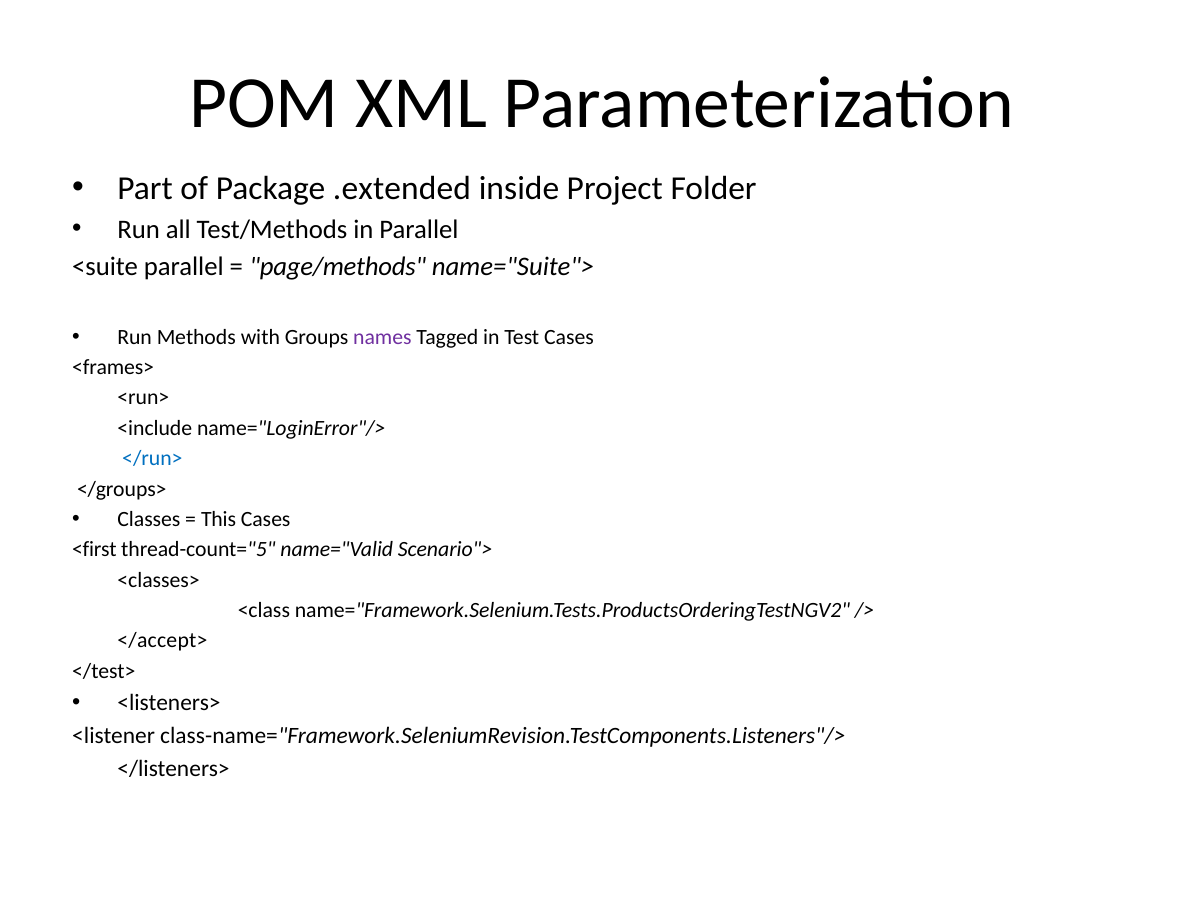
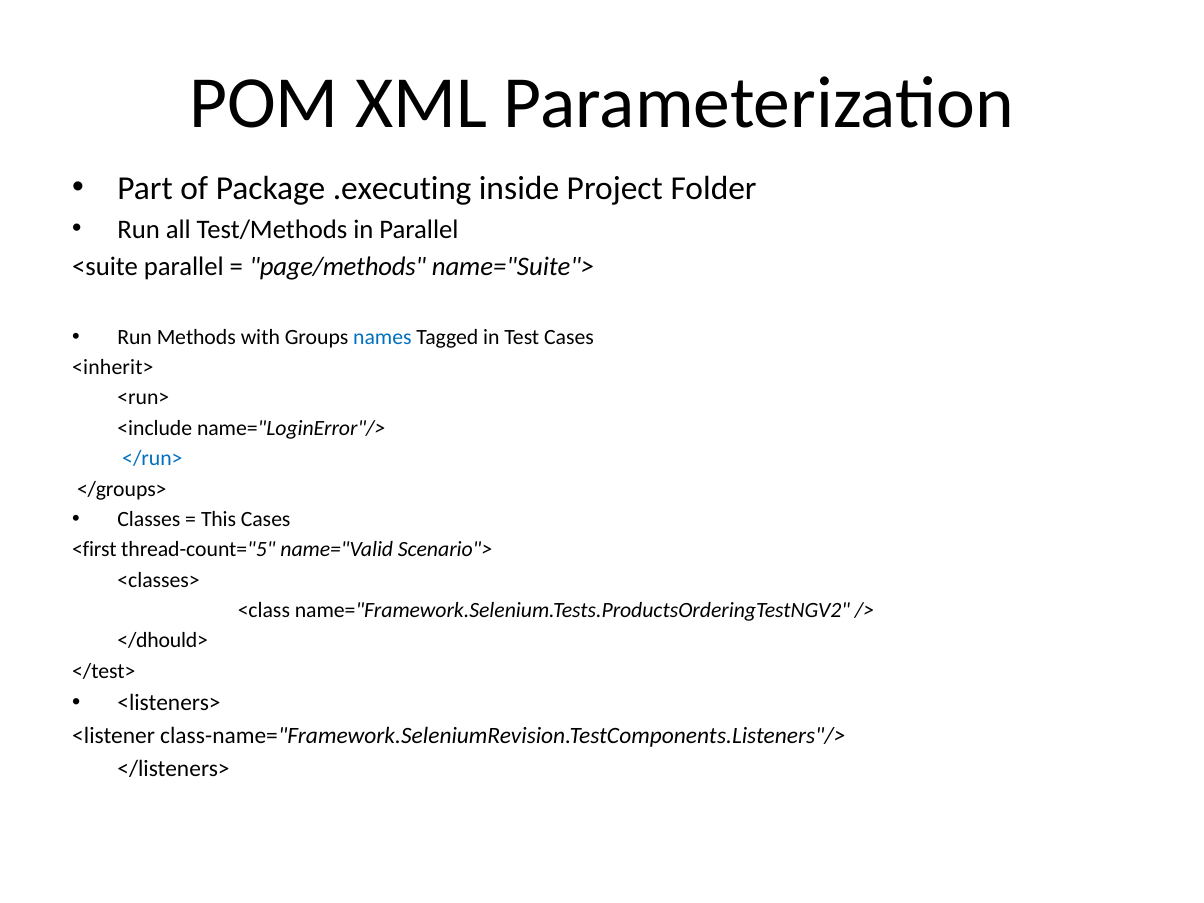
.extended: .extended -> .executing (402, 188)
names colour: purple -> blue (382, 337)
<frames>: <frames> -> <inherit> (113, 367)
</accept>: </accept> -> </dhould> (163, 641)
